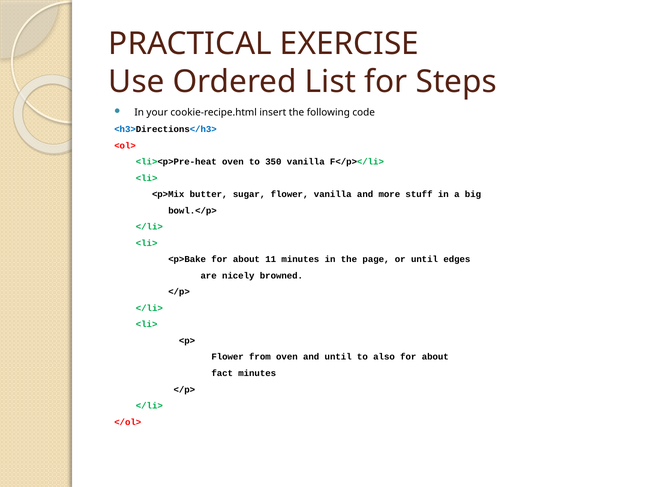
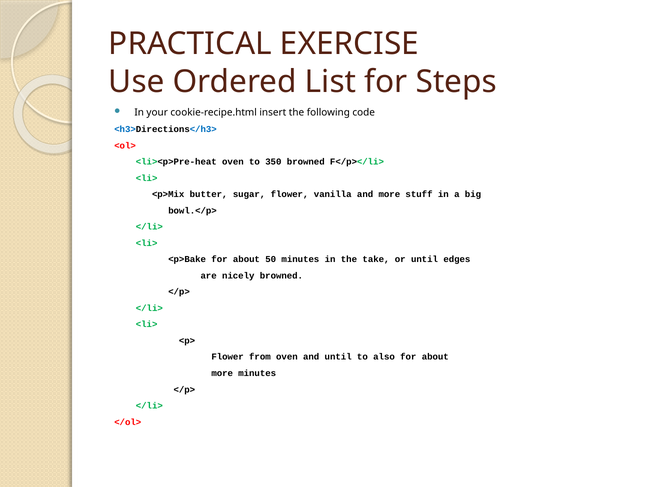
350 vanilla: vanilla -> browned (306, 162)
11: 11 -> 50 (271, 260)
page: page -> take (376, 260)
fact: fact -> more (222, 374)
